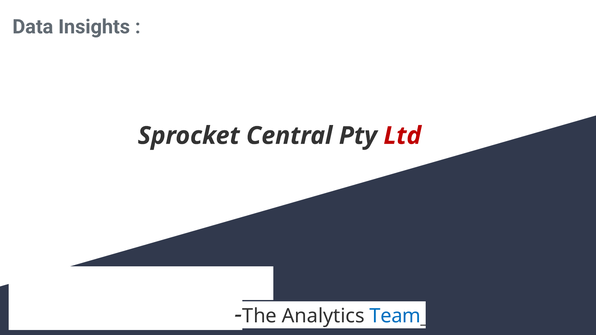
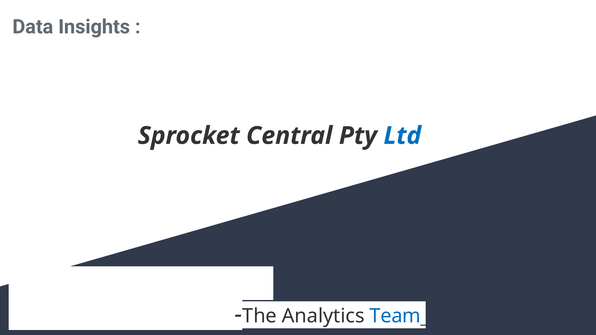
Ltd colour: red -> blue (402, 136)
